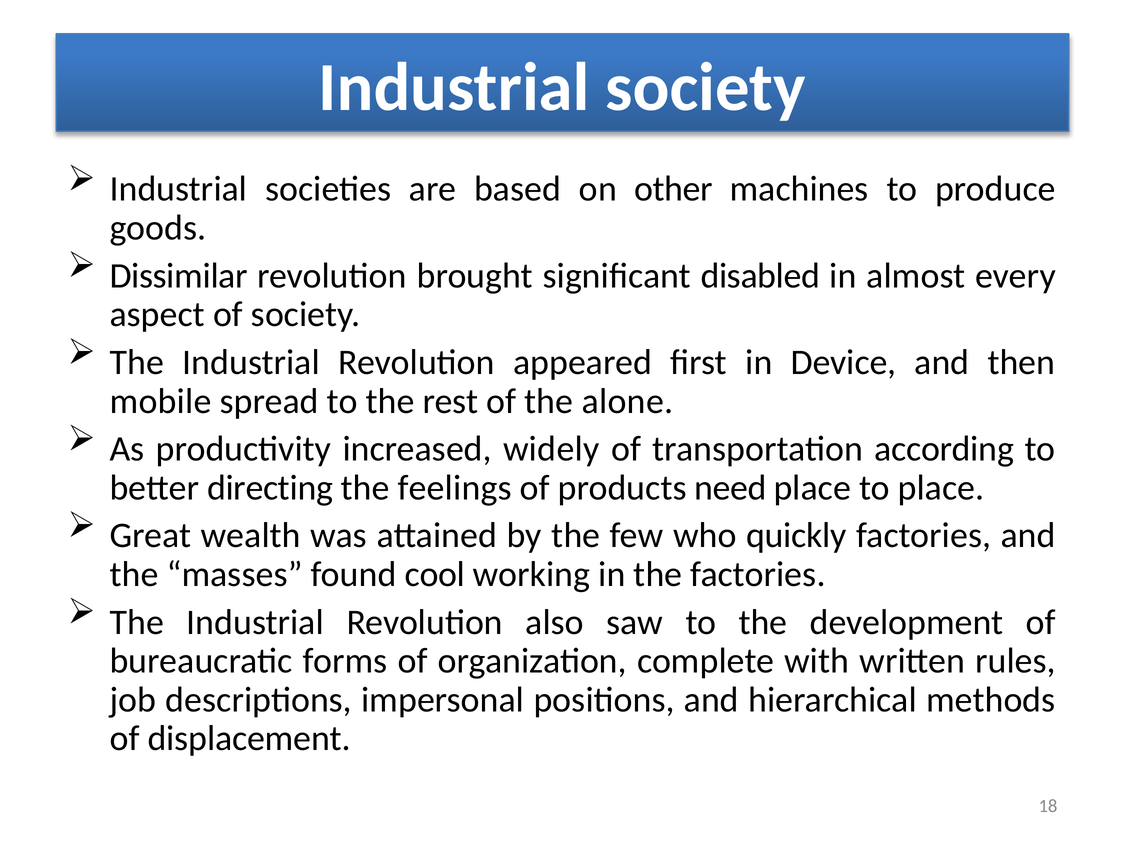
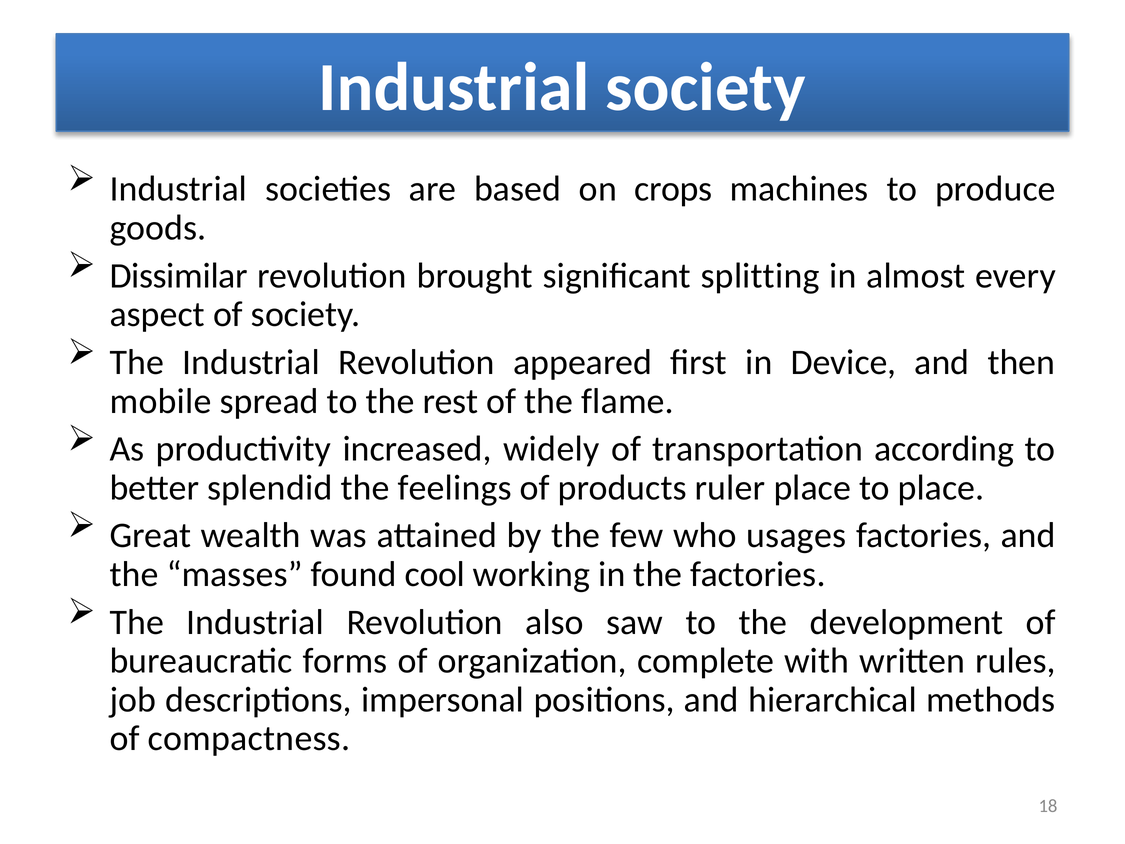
other: other -> crops (673, 189)
disabled: disabled -> splitting (760, 276)
alone: alone -> flame (628, 401)
directing: directing -> splendid (270, 488)
need: need -> ruler (730, 488)
quickly: quickly -> usages (796, 535)
displacement: displacement -> compactness (249, 738)
